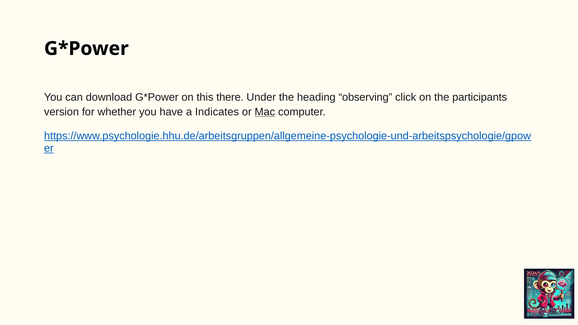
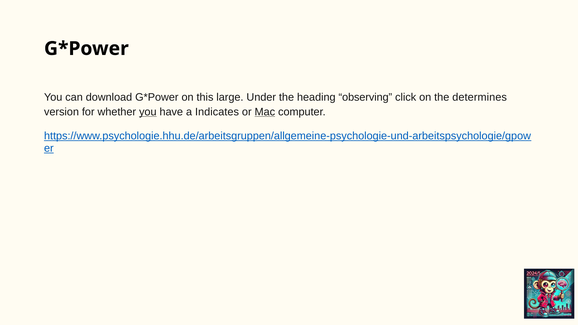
there: there -> large (230, 97)
participants: participants -> determines (480, 97)
you underline: none -> present (148, 112)
